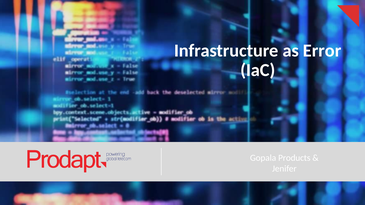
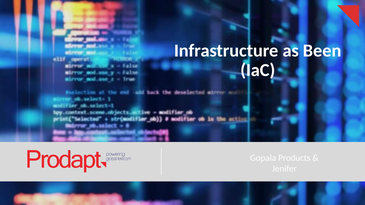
Error: Error -> Been (322, 51)
